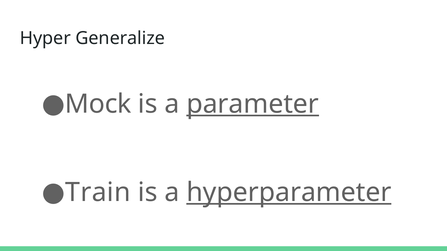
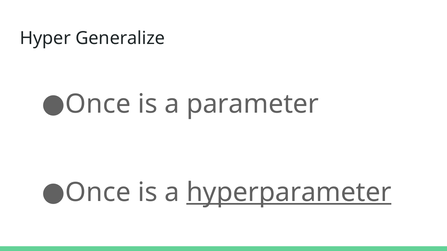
Mock: Mock -> Once (98, 104)
parameter underline: present -> none (253, 104)
Train: Train -> Once (98, 193)
